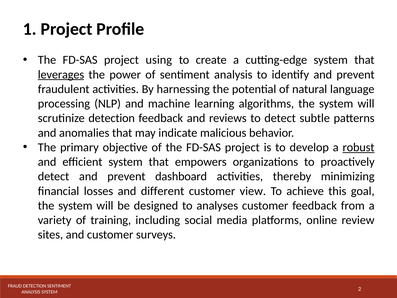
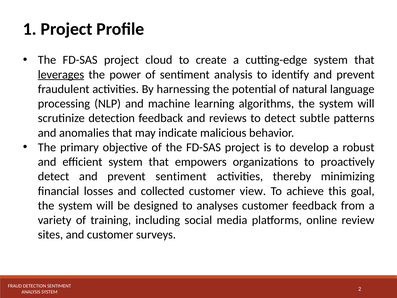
using: using -> cloud (159, 60)
robust underline: present -> none (359, 147)
prevent dashboard: dashboard -> sentiment (181, 176)
different: different -> collected (163, 191)
